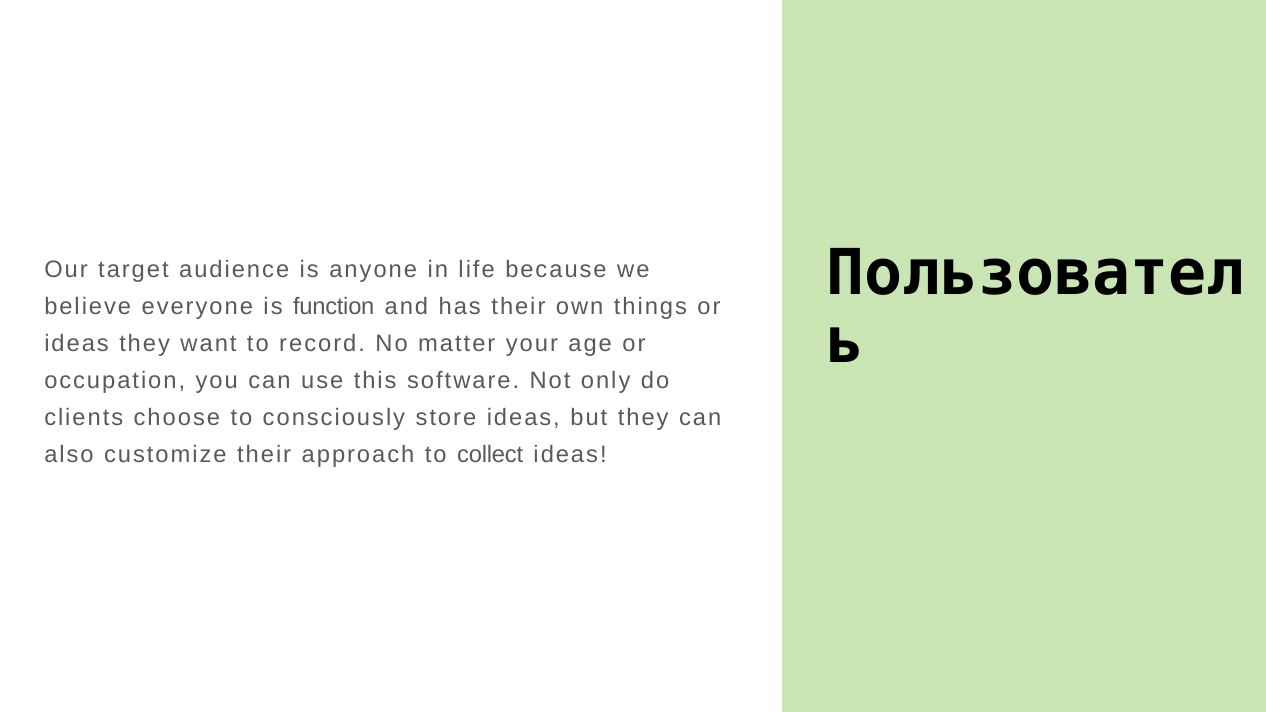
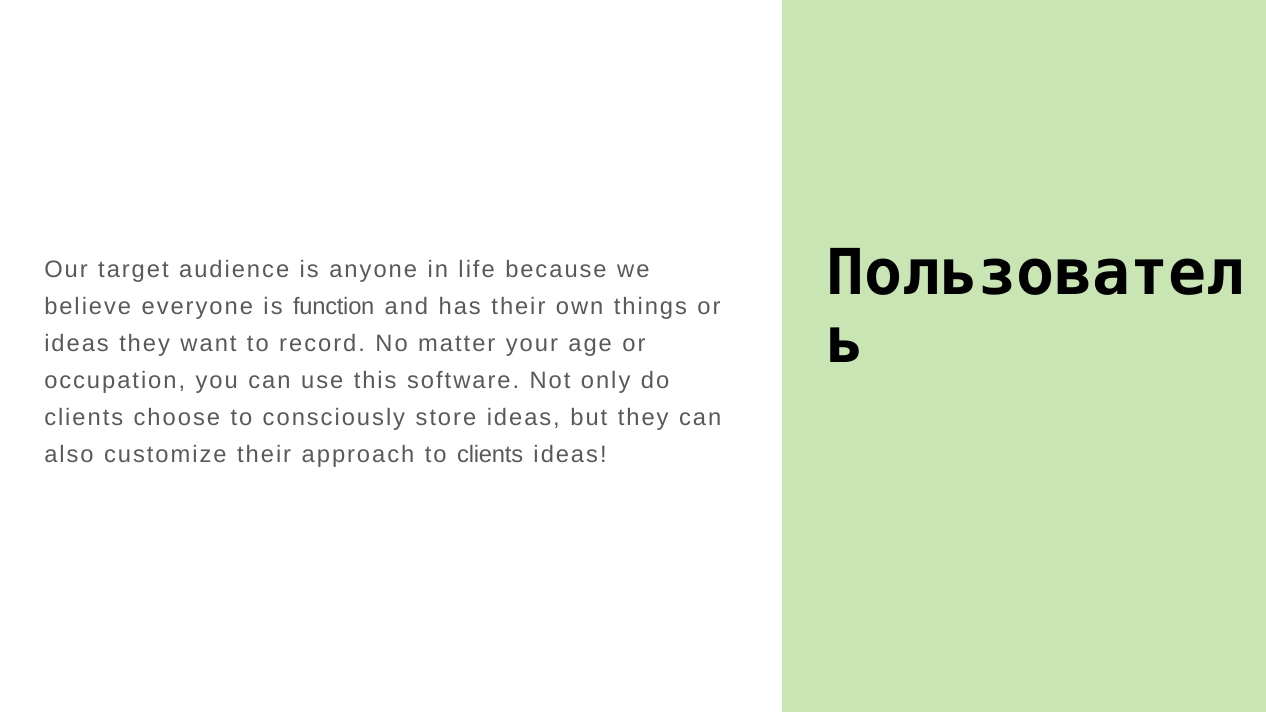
to collect: collect -> clients (490, 454)
